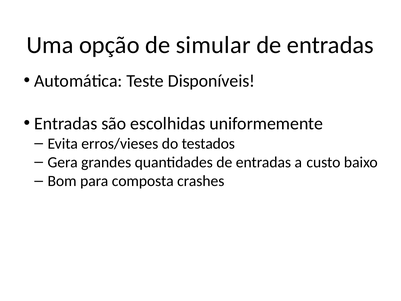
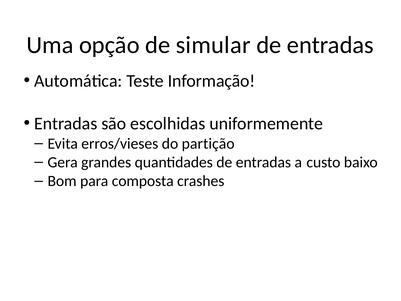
Disponíveis: Disponíveis -> Informação (212, 81)
testados: testados -> partição (208, 143)
